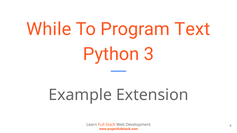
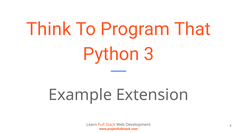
While: While -> Think (49, 29)
Text: Text -> That (192, 29)
